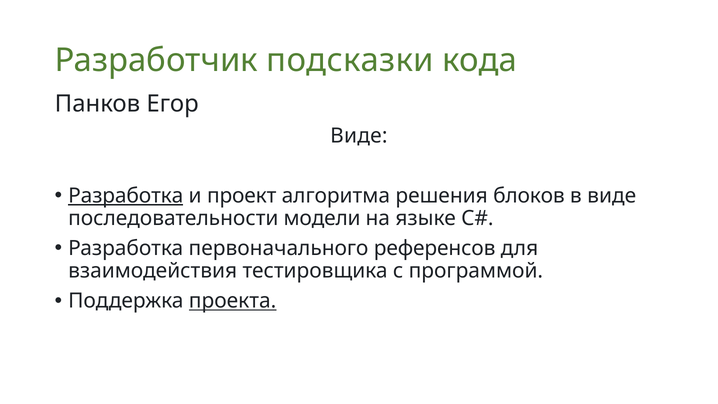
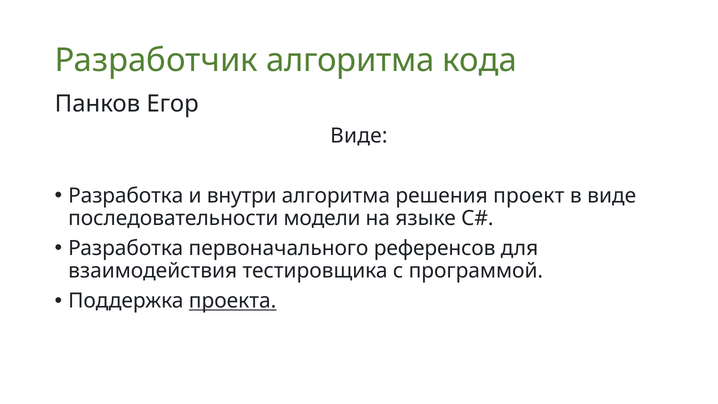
Разработчик подсказки: подсказки -> алгоритма (350, 60)
Разработка underline: present -> none (126, 196)
проект: проект -> внутри (242, 196)
блоков: блоков -> проект (529, 196)
